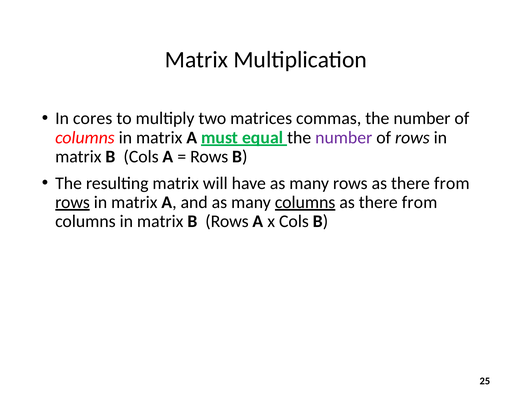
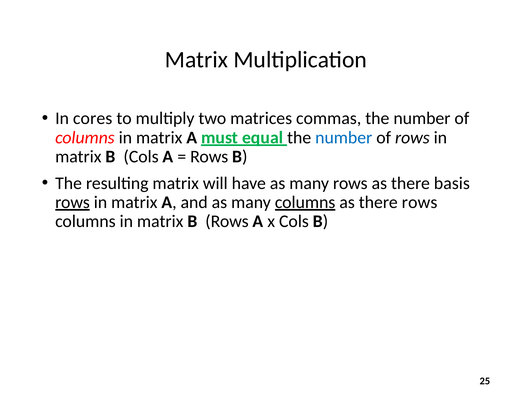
number colour: purple -> blue (344, 137)
rows as there from: from -> basis (452, 183)
columns as there from: from -> rows (420, 202)
